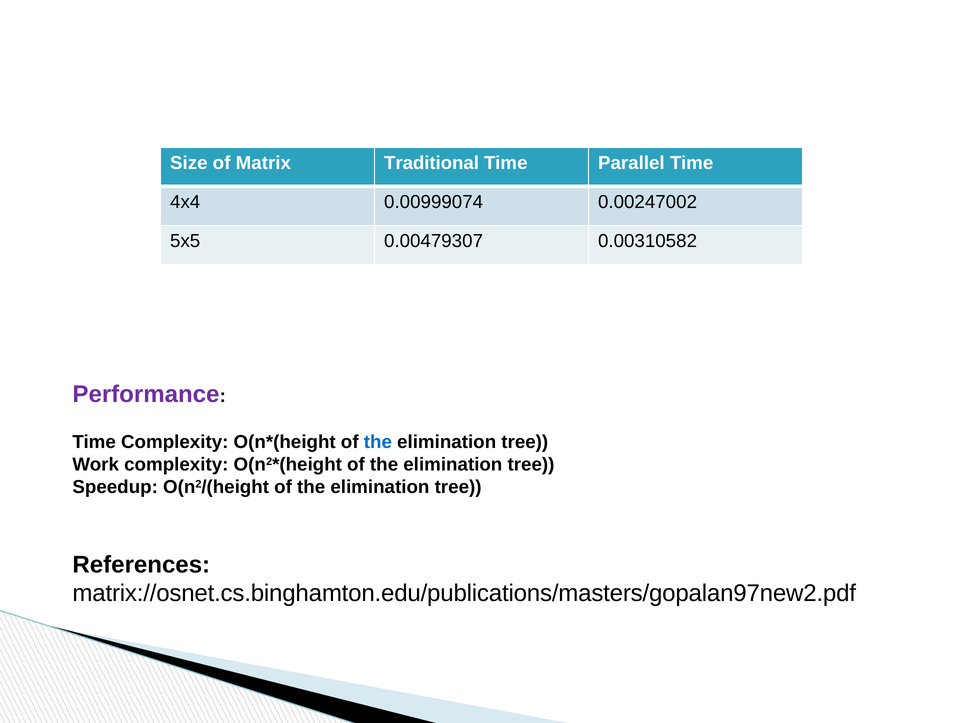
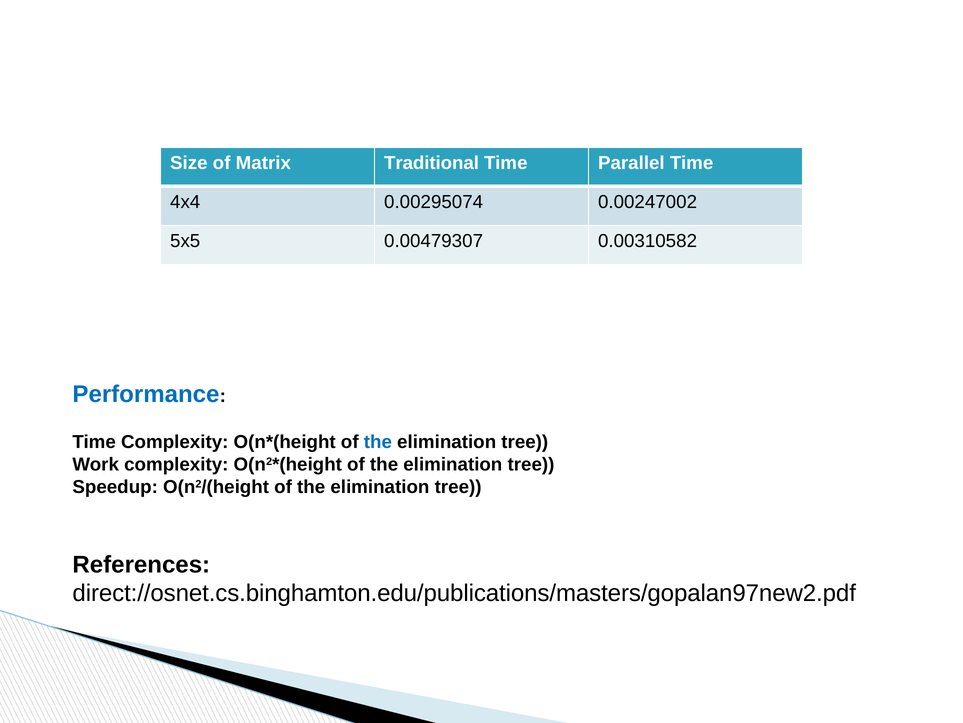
0.00999074: 0.00999074 -> 0.00295074 (434, 202)
Performance colour: purple -> blue (146, 394)
matrix://osnet.cs.binghamton.edu/publications/masters/gopalan97new2.pdf: matrix://osnet.cs.binghamton.edu/publications/masters/gopalan97new2.pdf -> direct://osnet.cs.binghamton.edu/publications/masters/gopalan97new2.pdf (464, 593)
